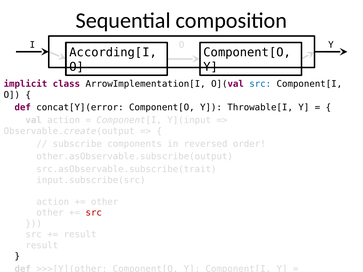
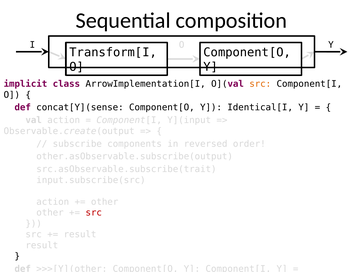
According[I: According[I -> Transform[I (113, 53)
src colour: blue -> orange (260, 84)
concat[Y](error: concat[Y](error -> concat[Y](sense (80, 108)
Throwable[I: Throwable[I -> Identical[I (260, 108)
